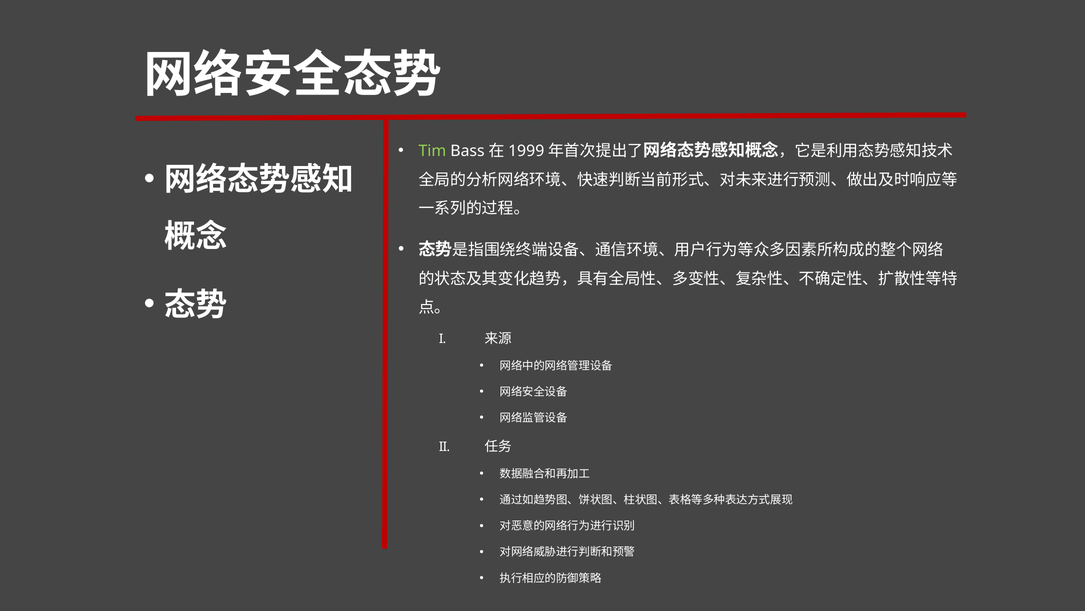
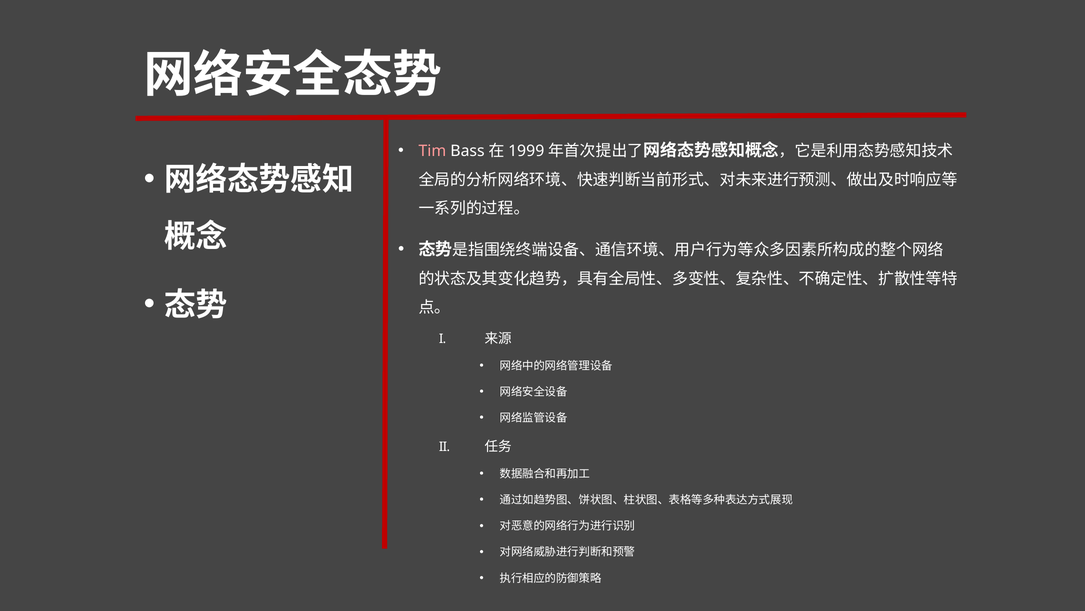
Tim colour: light green -> pink (432, 151)
